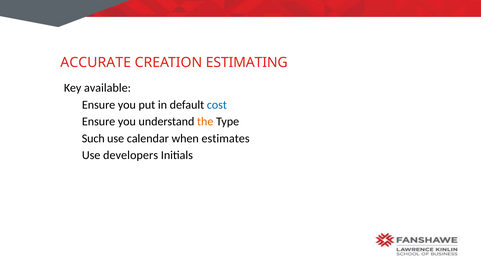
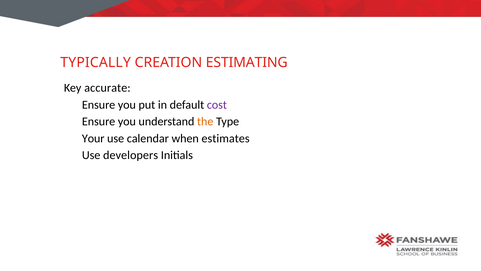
ACCURATE: ACCURATE -> TYPICALLY (96, 62)
available: available -> accurate (107, 88)
cost colour: blue -> purple (217, 105)
Such: Such -> Your (93, 138)
